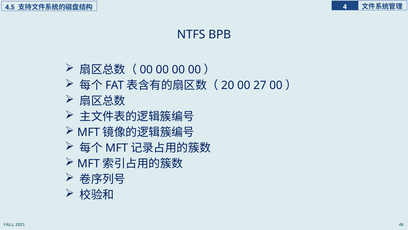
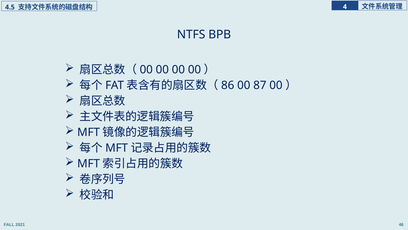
20: 20 -> 86 (228, 85)
27: 27 -> 87 (260, 85)
